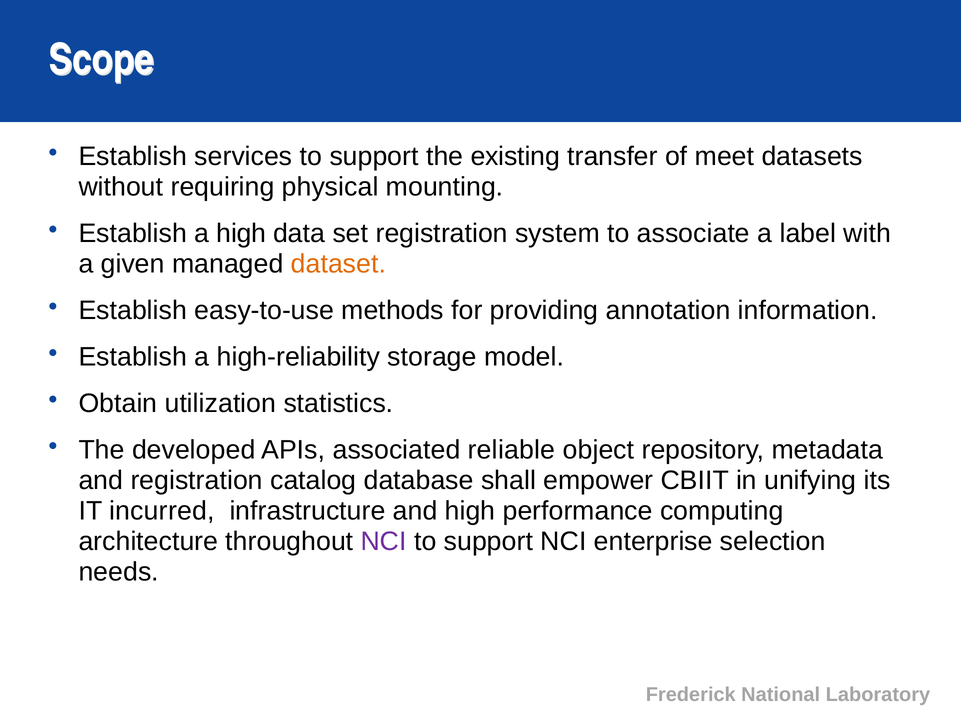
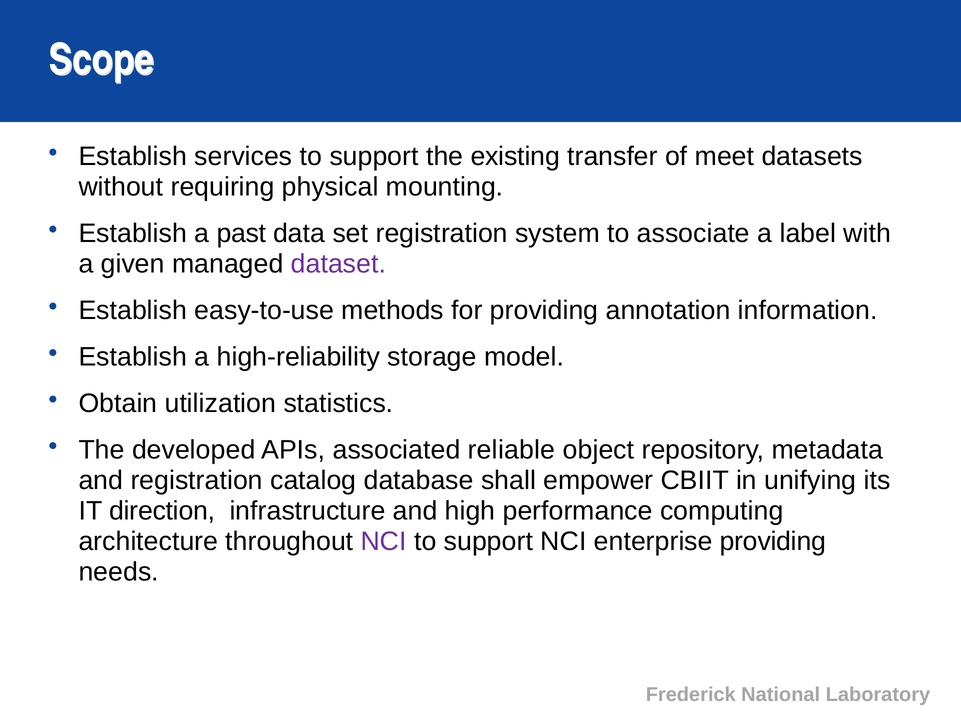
a high: high -> past (241, 233)
dataset colour: orange -> purple (338, 264)
incurred: incurred -> direction (162, 511)
enterprise selection: selection -> providing (773, 541)
